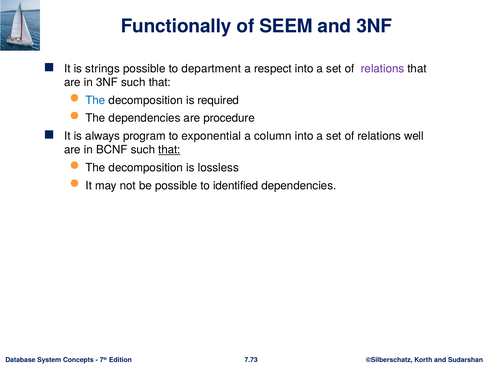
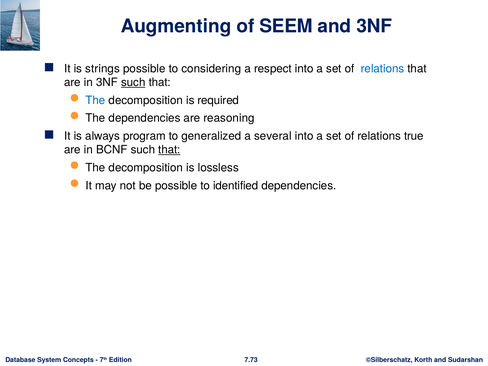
Functionally: Functionally -> Augmenting (176, 26)
department: department -> considering (211, 69)
relations colour: purple -> blue (383, 69)
such underline: none -> present (133, 82)
procedure: procedure -> reasoning (229, 118)
exponential: exponential -> generalized (211, 136)
column: column -> several (273, 136)
well: well -> true (414, 136)
